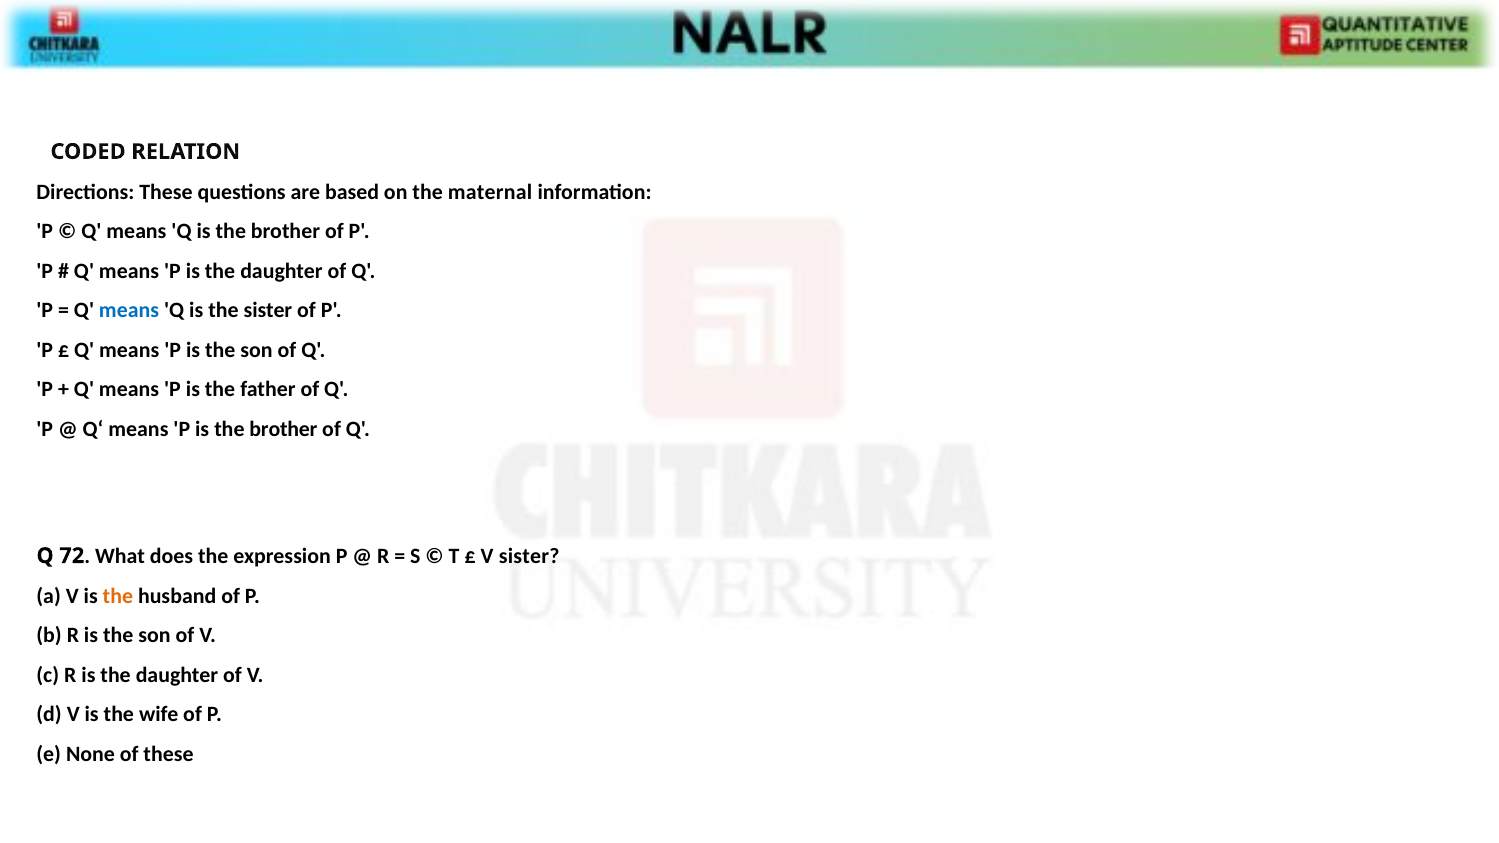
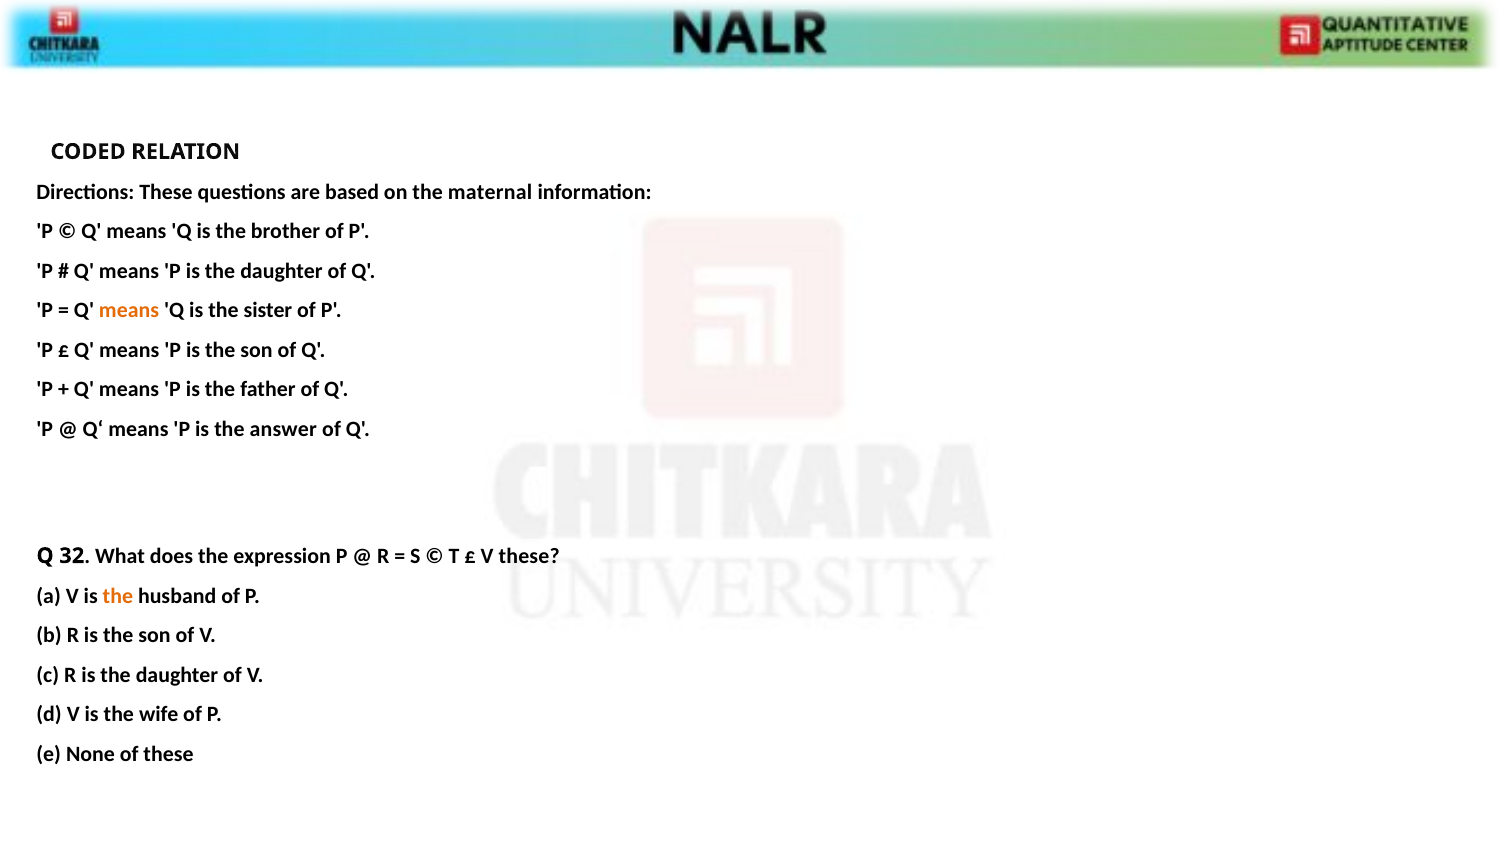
means colour: blue -> orange (129, 311)
P is the brother: brother -> answer (283, 429)
72: 72 -> 32 (72, 556)
V sister: sister -> these (529, 556)
